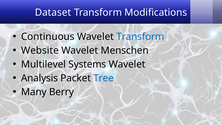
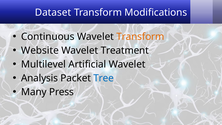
Transform colour: blue -> orange (140, 37)
Menschen: Menschen -> Treatment (125, 50)
Systems: Systems -> Artificial (87, 64)
Berry: Berry -> Press (61, 92)
